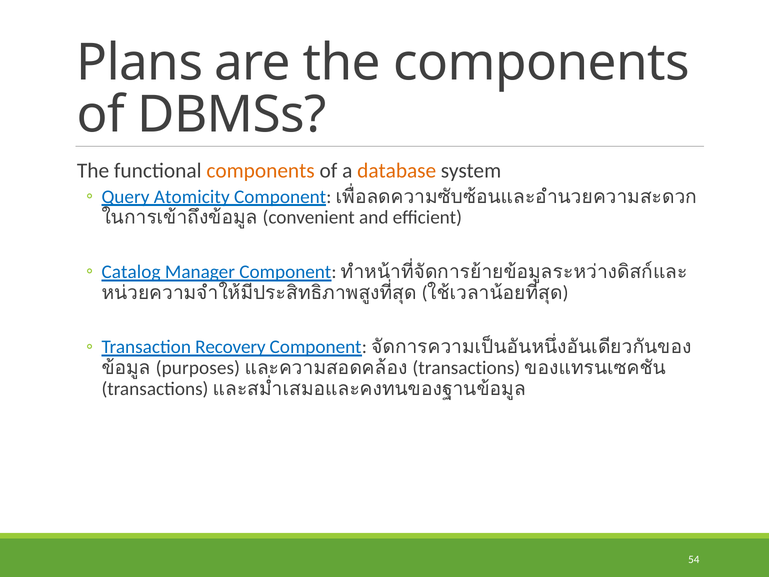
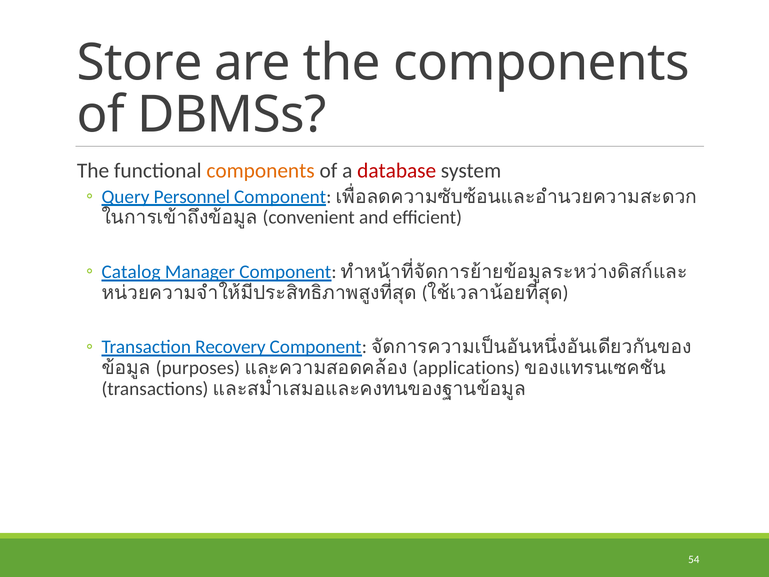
Plans: Plans -> Store (140, 63)
database colour: orange -> red (397, 171)
Atomicity: Atomicity -> Personnel (192, 197)
transactions: transactions -> applications (466, 368)
